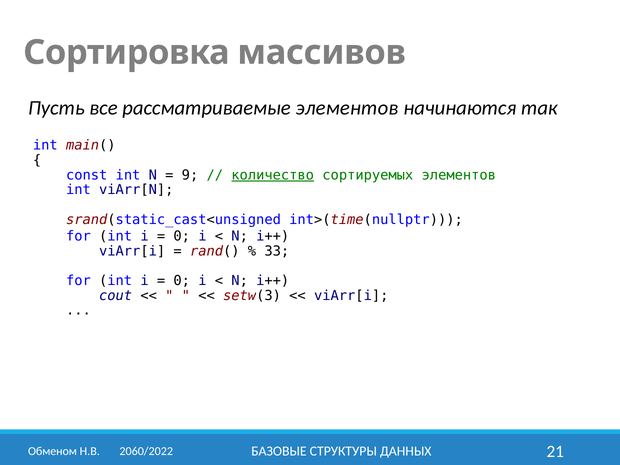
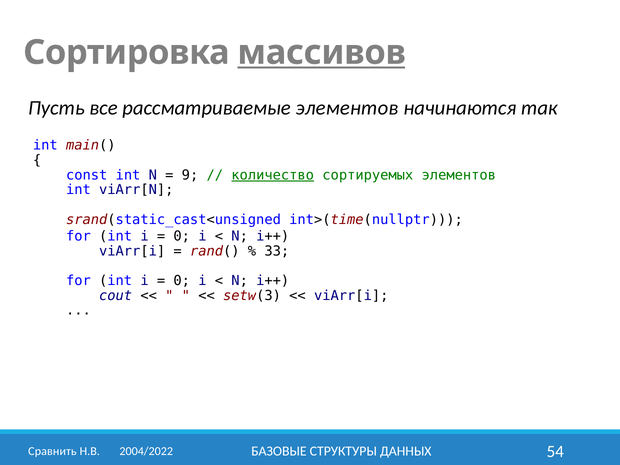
массивов underline: none -> present (322, 52)
21: 21 -> 54 (555, 451)
Обменом: Обменом -> Сравнить (52, 451)
2060/2022: 2060/2022 -> 2004/2022 (146, 451)
